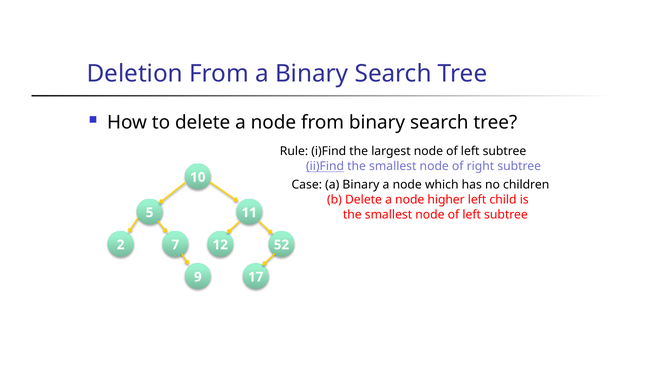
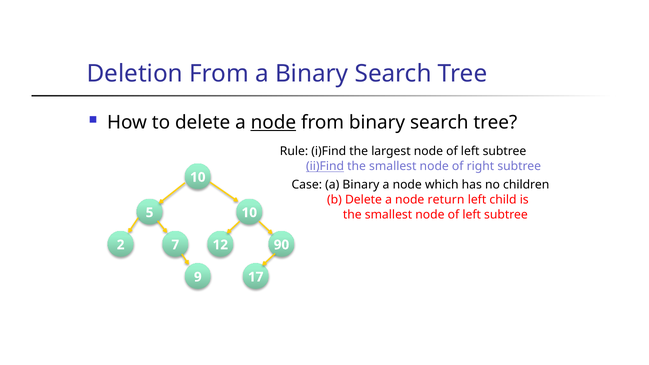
node underline: none -> present (273, 123)
higher: higher -> return (446, 200)
5 11: 11 -> 10 (249, 213)
52: 52 -> 90 (281, 245)
